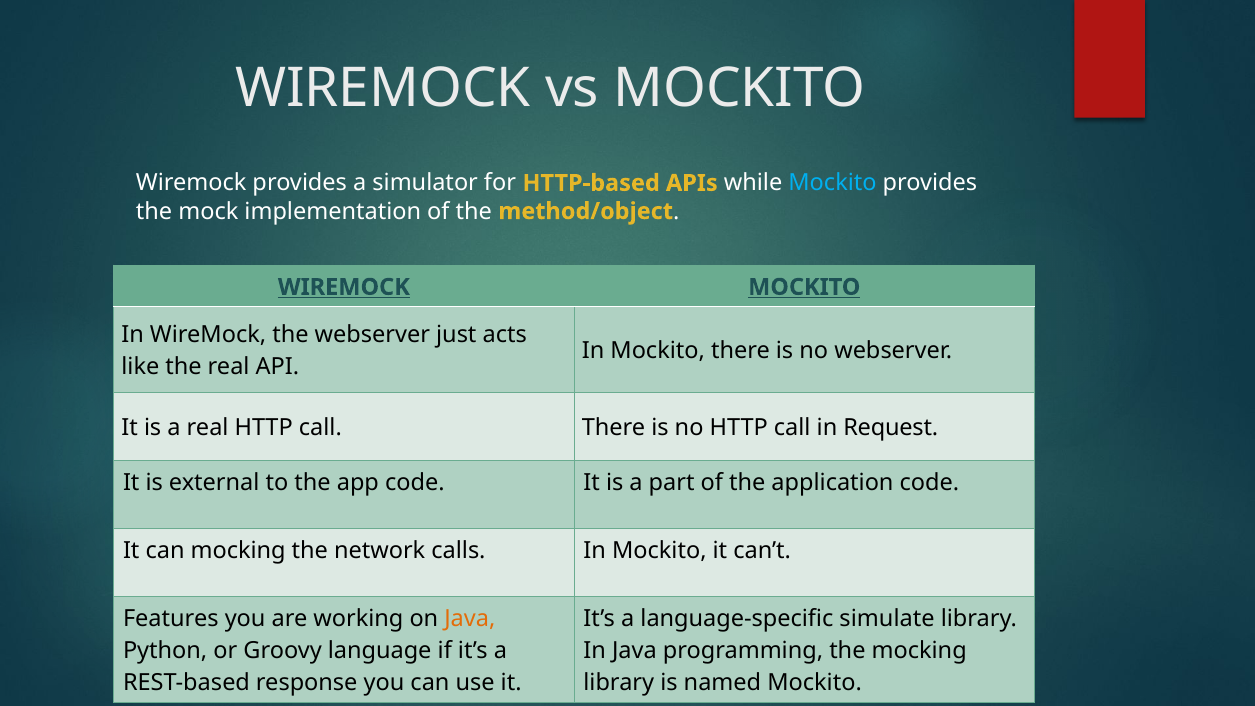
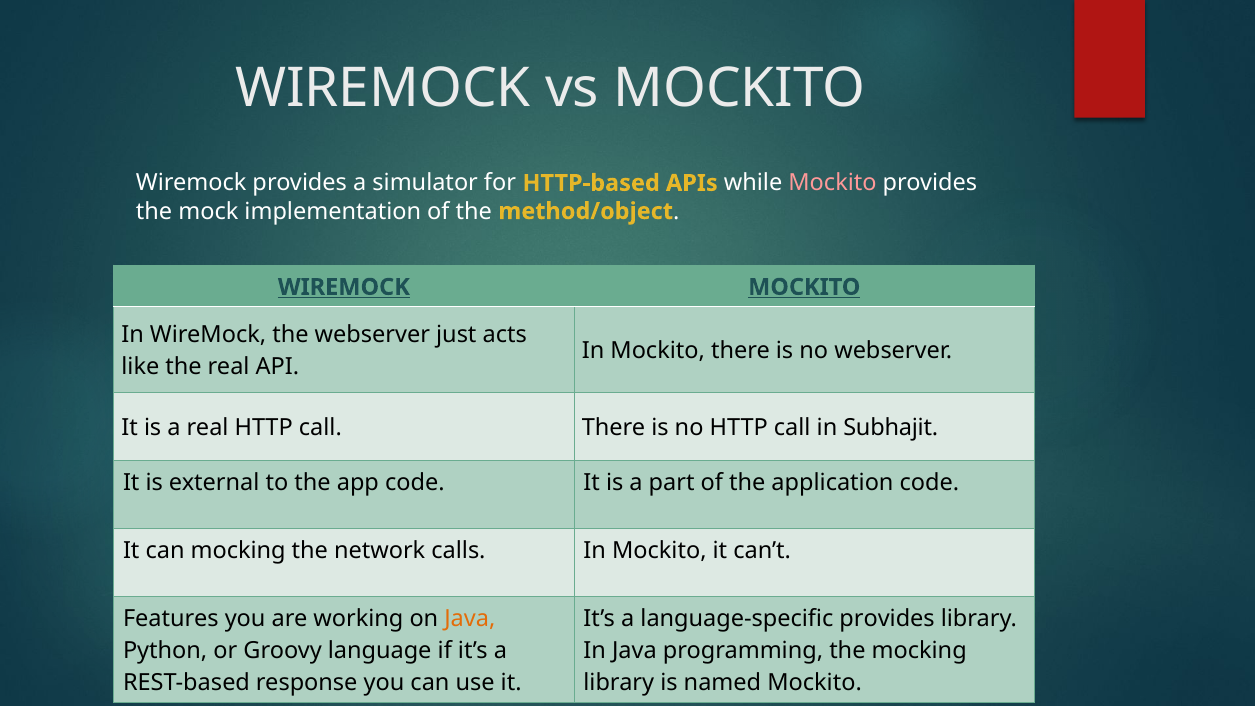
Mockito colour: light blue -> pink (833, 183)
Request: Request -> Subhajit (891, 428)
language-specific simulate: simulate -> provides (887, 619)
